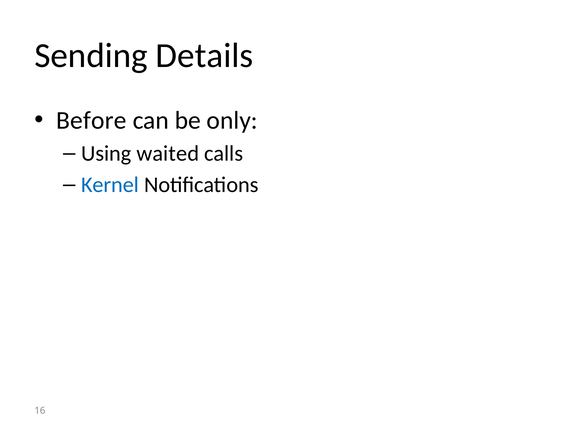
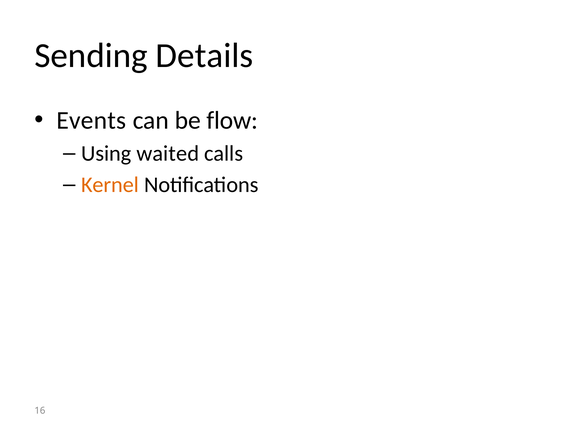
Before: Before -> Events (91, 120)
only: only -> flow (232, 120)
Kernel colour: blue -> orange (110, 185)
